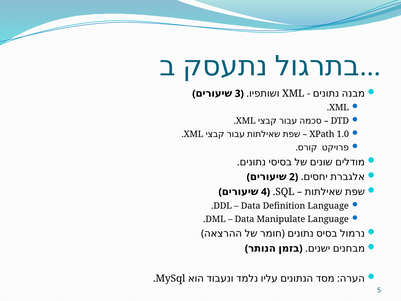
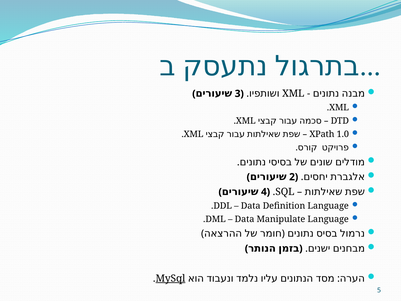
MySql underline: none -> present (170, 278)
